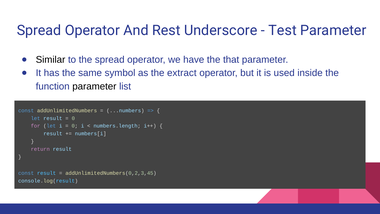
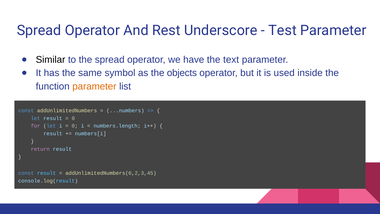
that: that -> text (231, 60)
extract: extract -> objects (182, 73)
parameter colour: black -> orange (94, 86)
